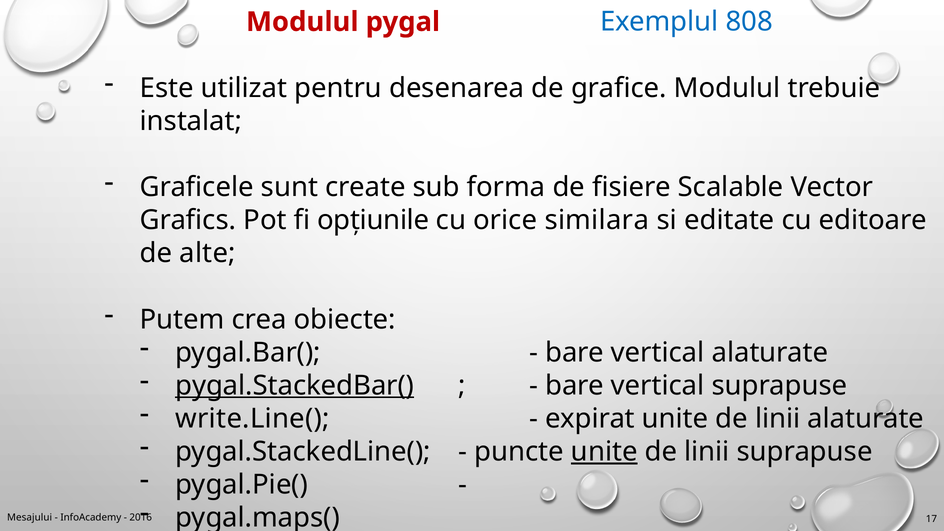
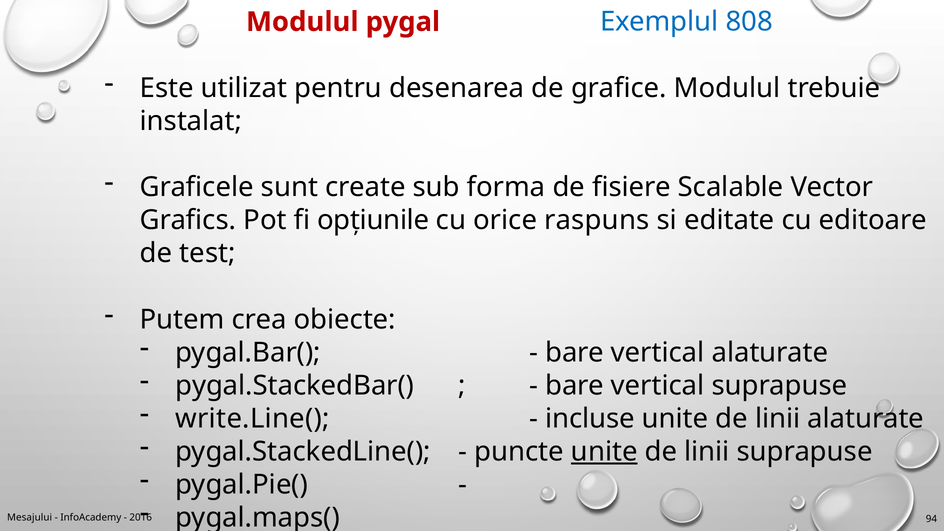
similara: similara -> raspuns (597, 220)
alte: alte -> test (208, 253)
pygal.StackedBar( underline: present -> none (295, 386)
expirat: expirat -> incluse (590, 419)
17: 17 -> 94 (931, 519)
